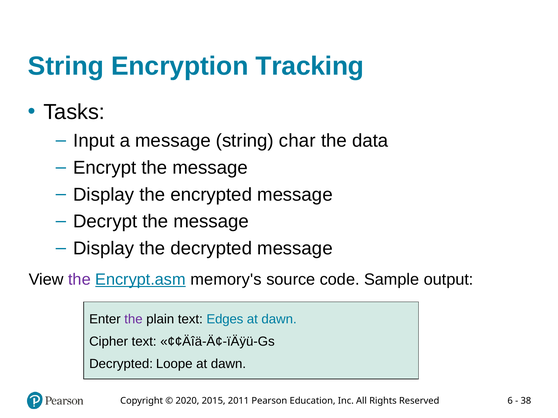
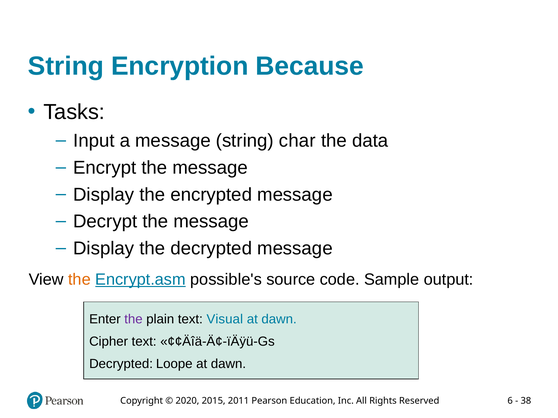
Tracking: Tracking -> Because (310, 66)
the colour: purple -> orange (79, 280)
memory's: memory's -> possible's (226, 280)
Edges: Edges -> Visual (225, 319)
